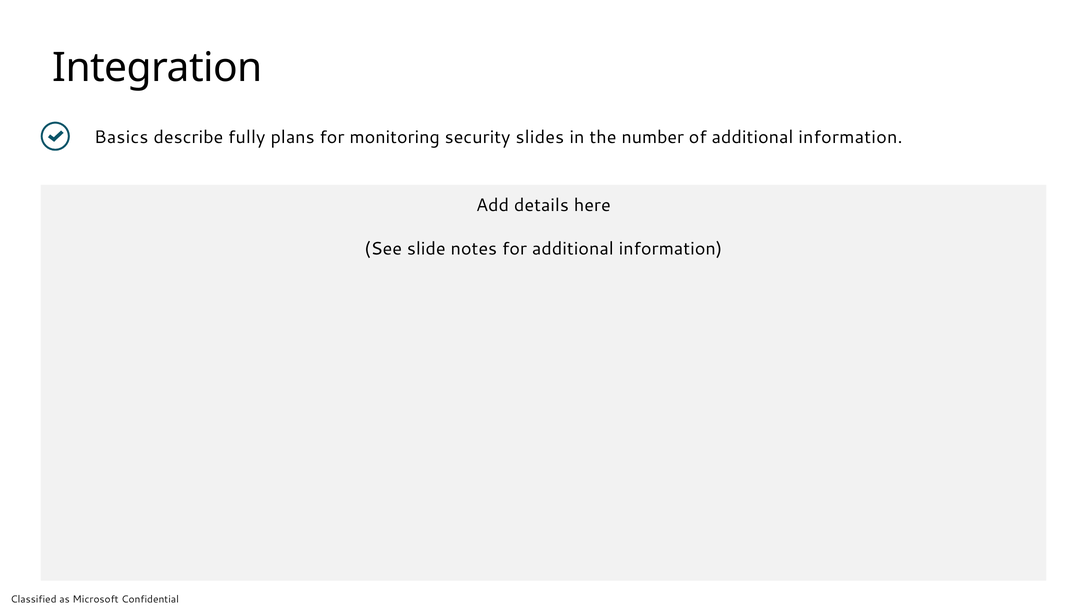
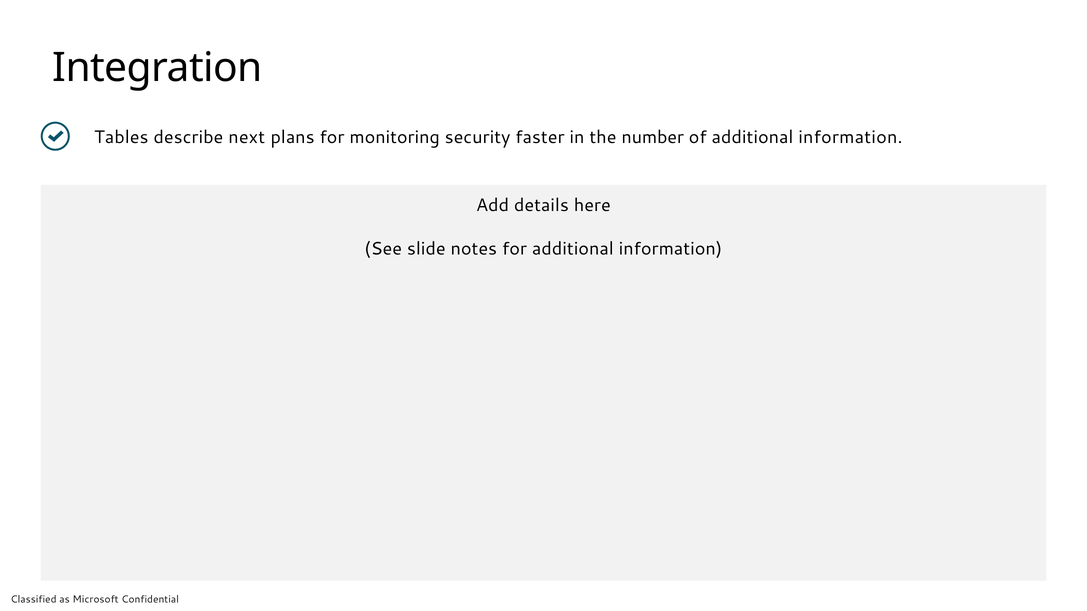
Basics: Basics -> Tables (121, 138)
fully: fully -> next (247, 138)
slides: slides -> faster (540, 138)
